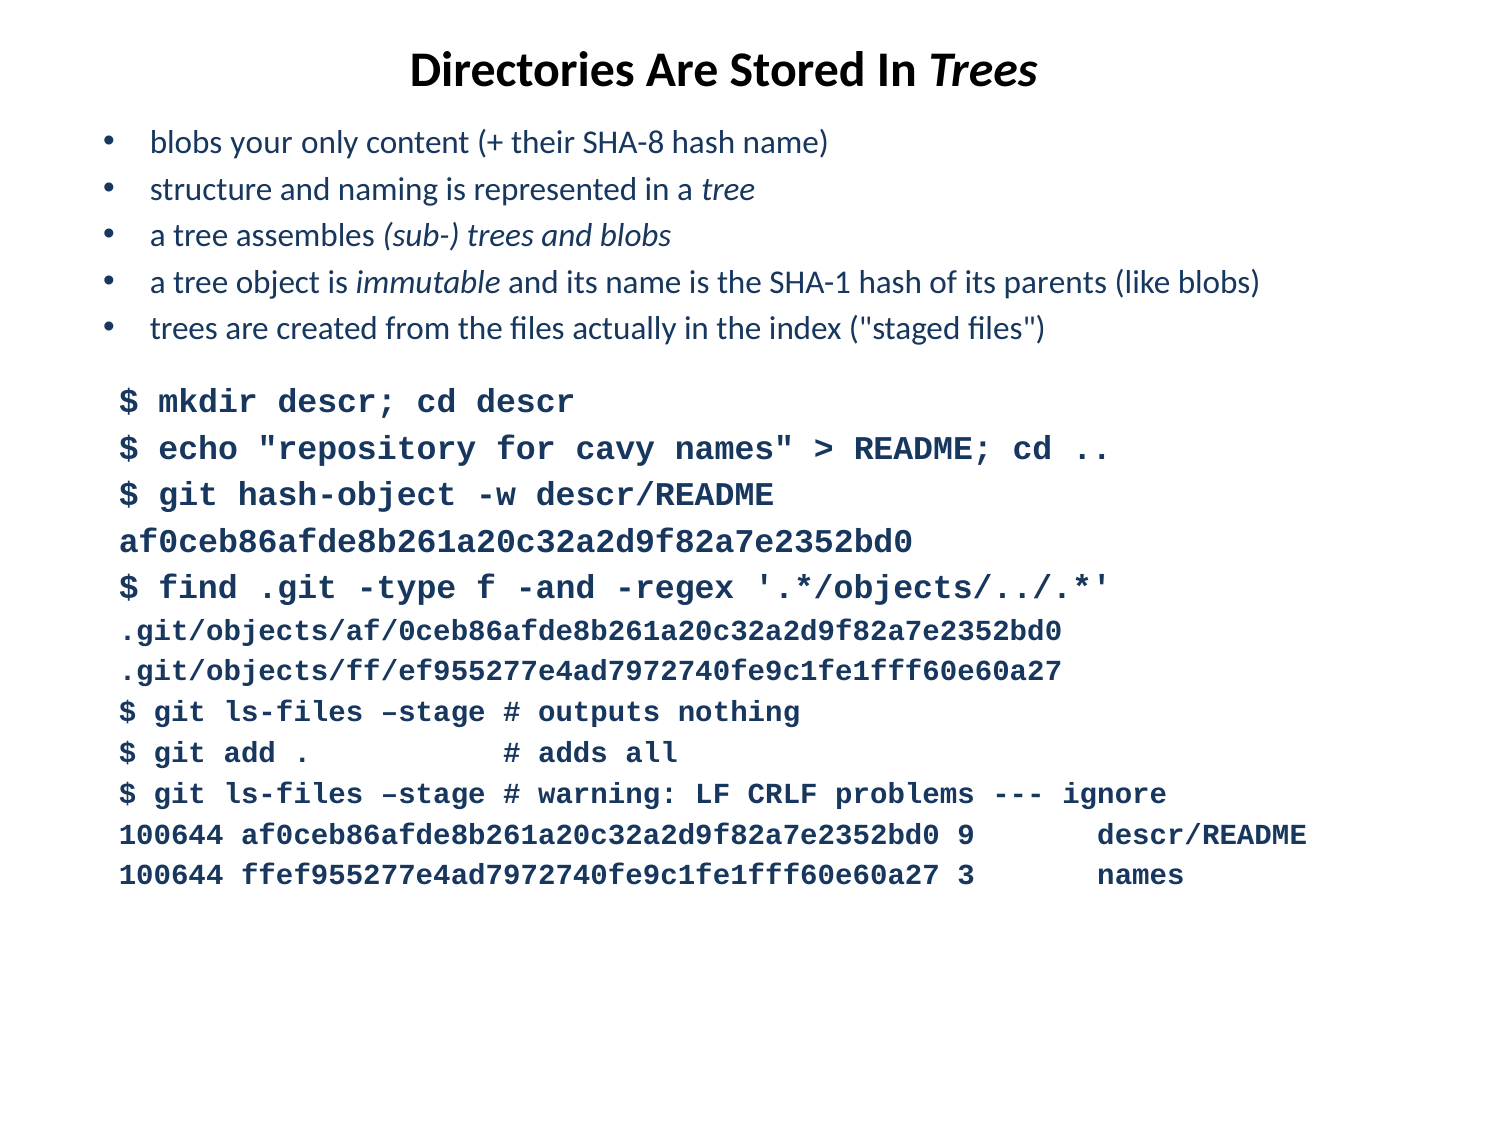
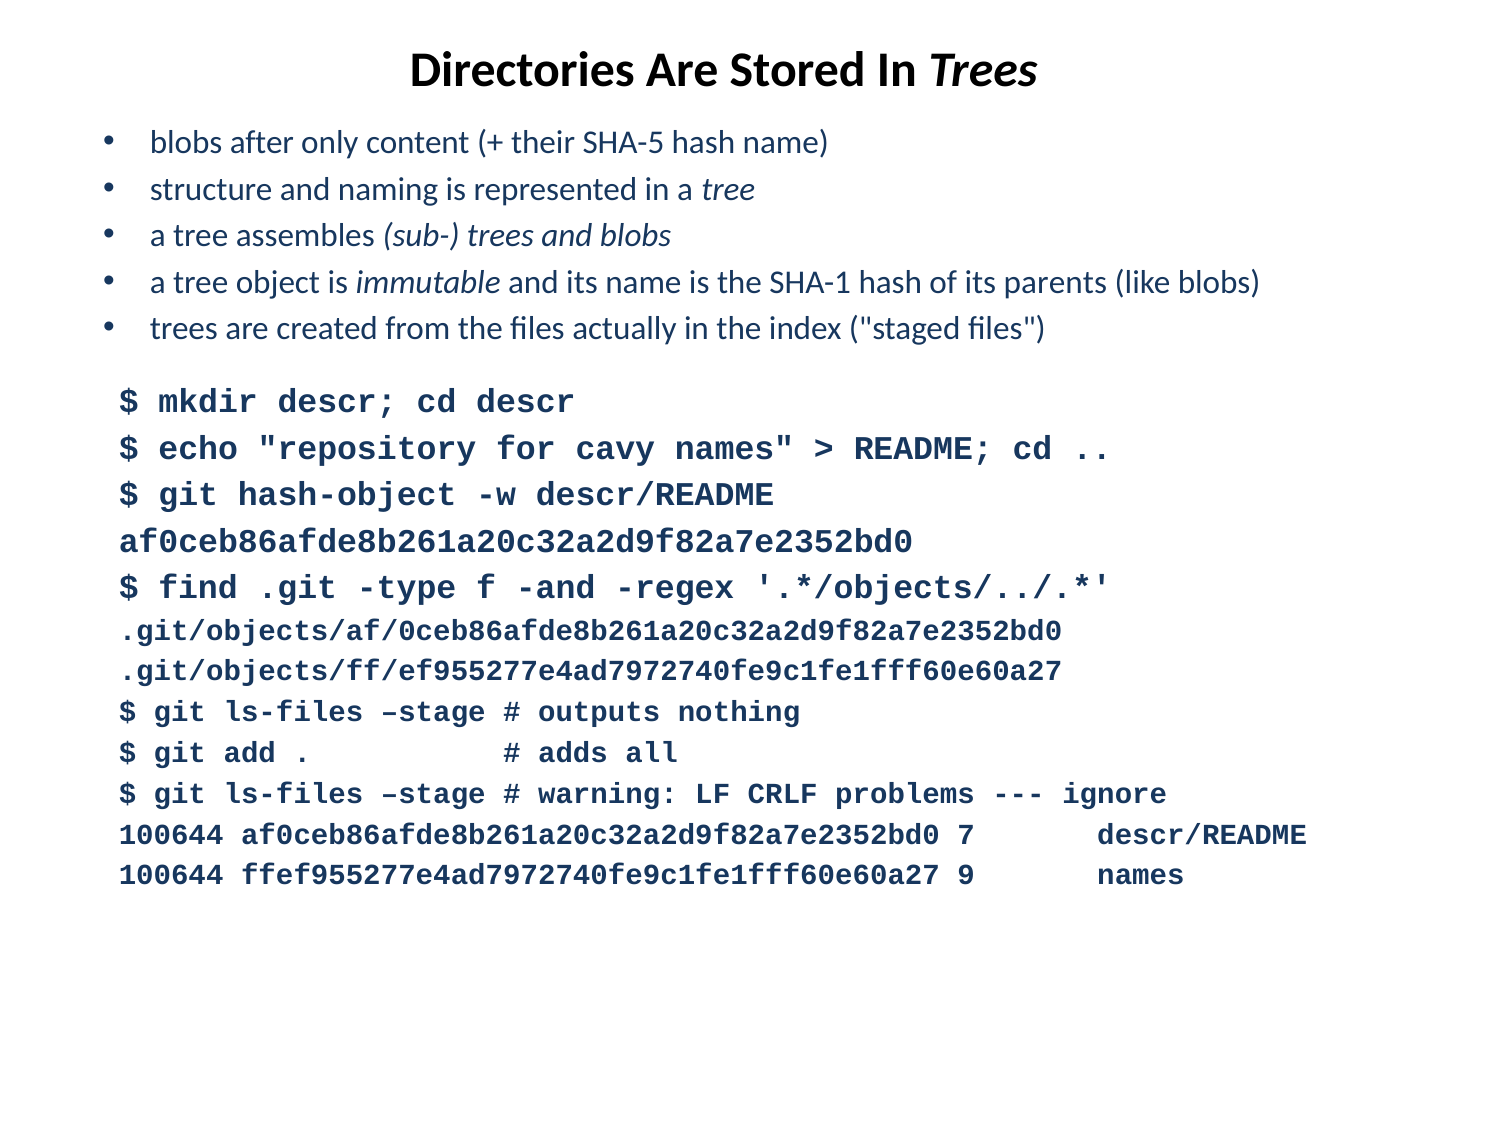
your: your -> after (262, 143)
SHA-8: SHA-8 -> SHA-5 (623, 143)
9: 9 -> 7 (966, 835)
3: 3 -> 9 (966, 875)
